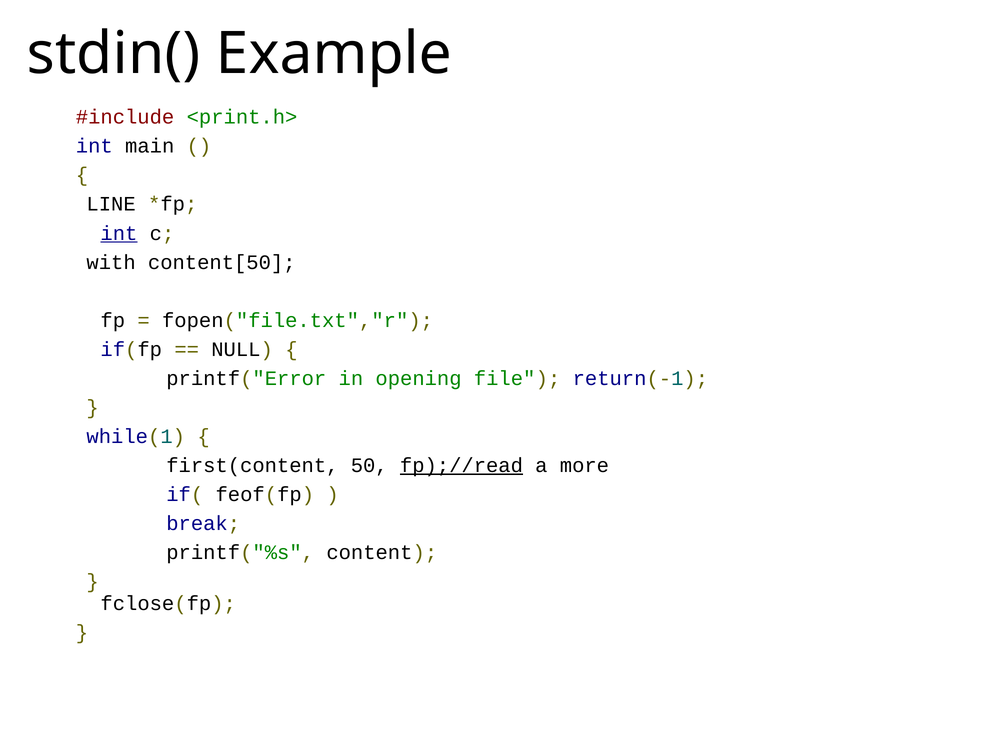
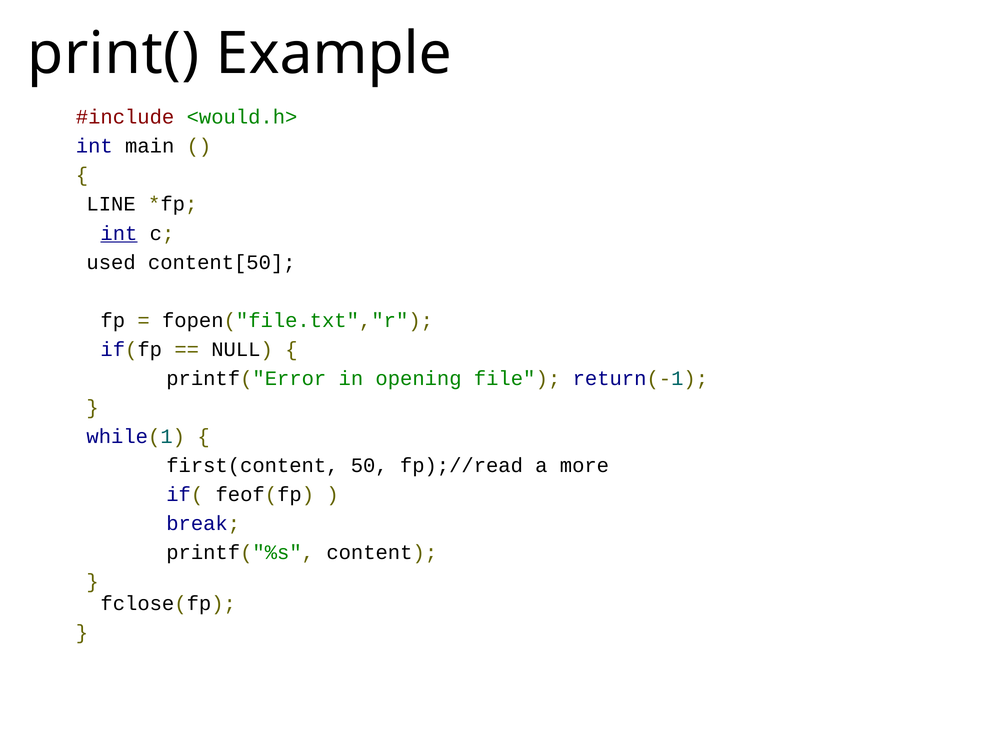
stdin(: stdin( -> print( (113, 54)
<print.h>: <print.h> -> <would.h> (242, 117)
with: with -> used (111, 262)
fp);//read underline: present -> none (461, 465)
